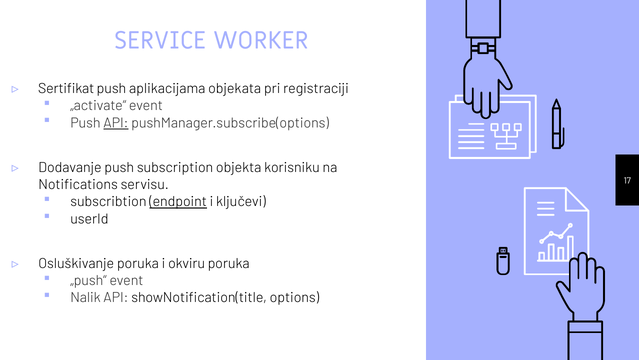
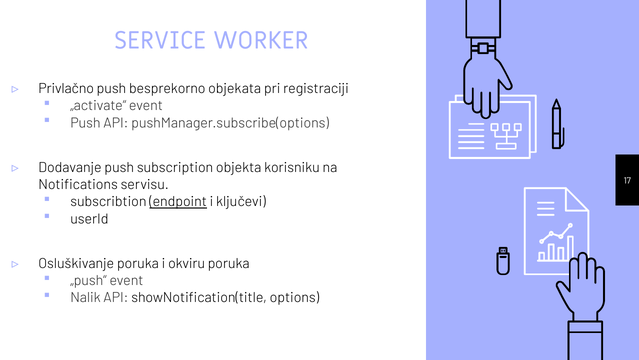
Sertifikat: Sertifikat -> Privlačno (66, 89)
aplikacijama: aplikacijama -> besprekorno (167, 89)
API underline: present -> none (116, 123)
